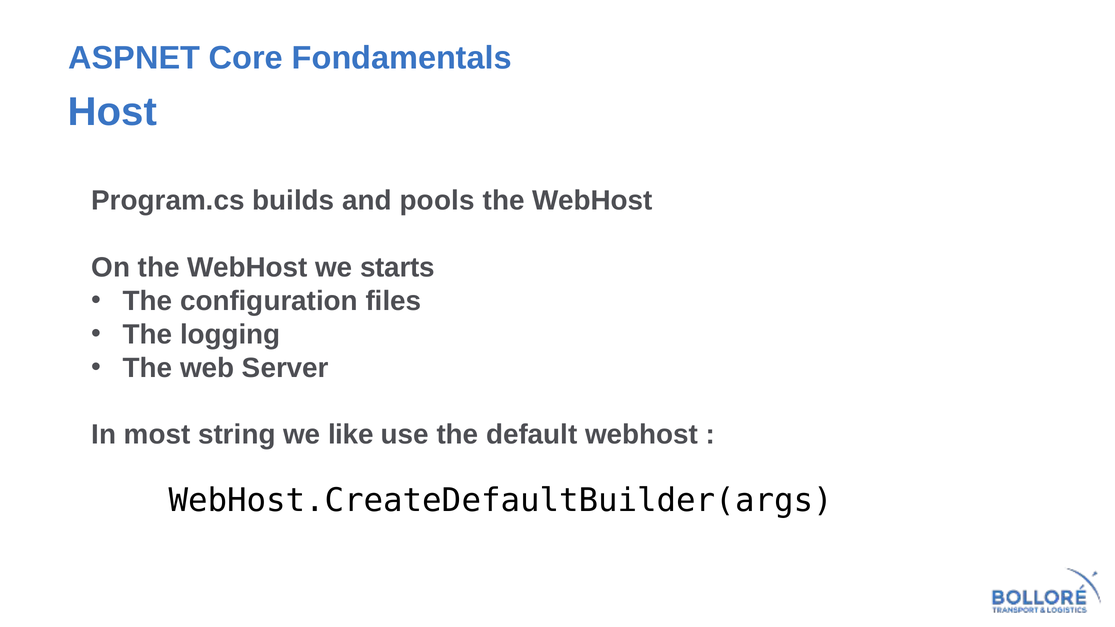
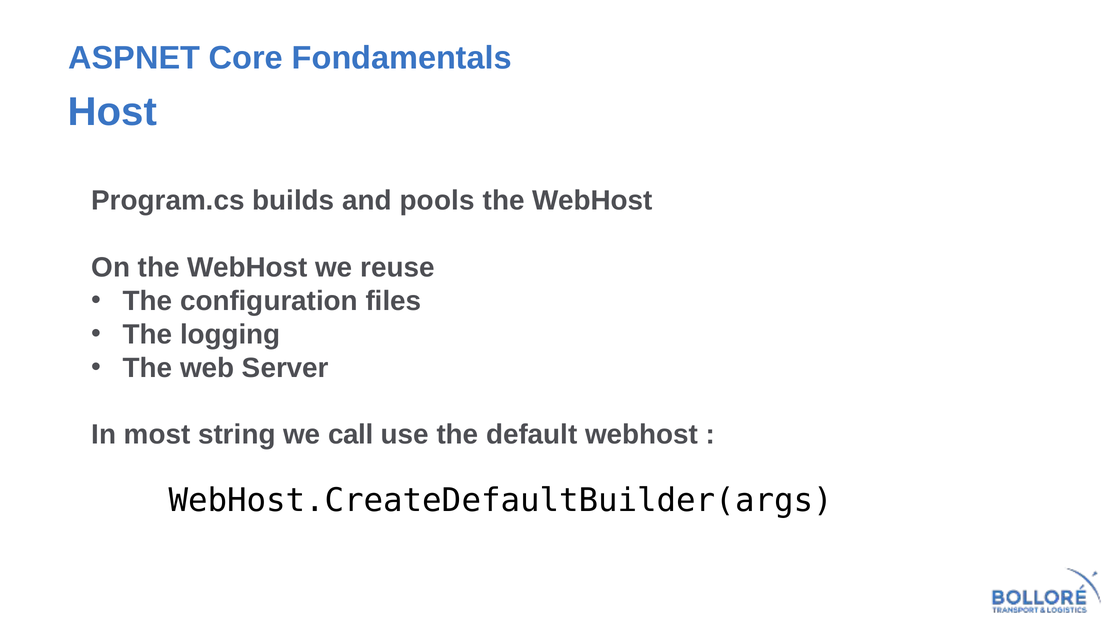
starts: starts -> reuse (397, 268)
like: like -> call (351, 435)
